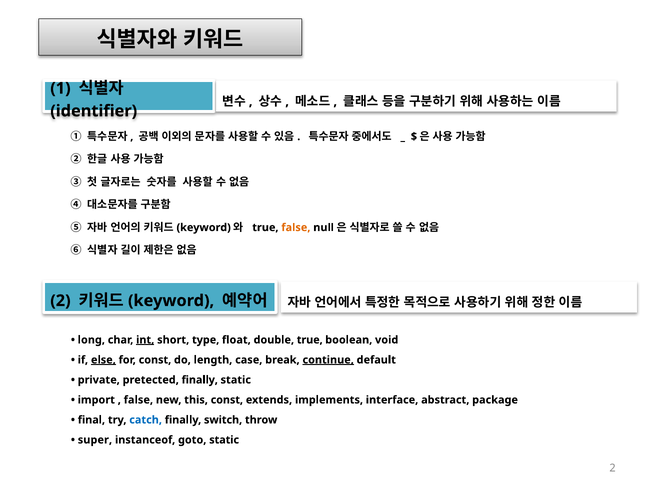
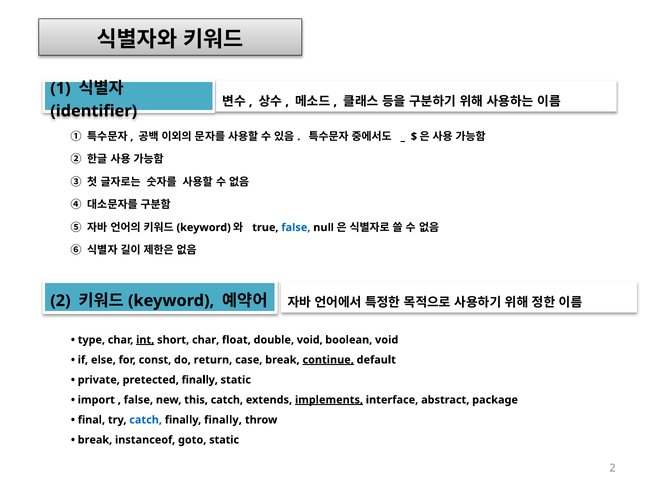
false colour: orange -> blue (296, 228)
long: long -> type (91, 340)
short type: type -> char (206, 340)
double true: true -> void (310, 340)
else underline: present -> none (103, 360)
length: length -> return (213, 360)
this const: const -> catch (227, 400)
implements underline: none -> present (329, 400)
finally switch: switch -> finally (223, 420)
super: super -> break (95, 440)
